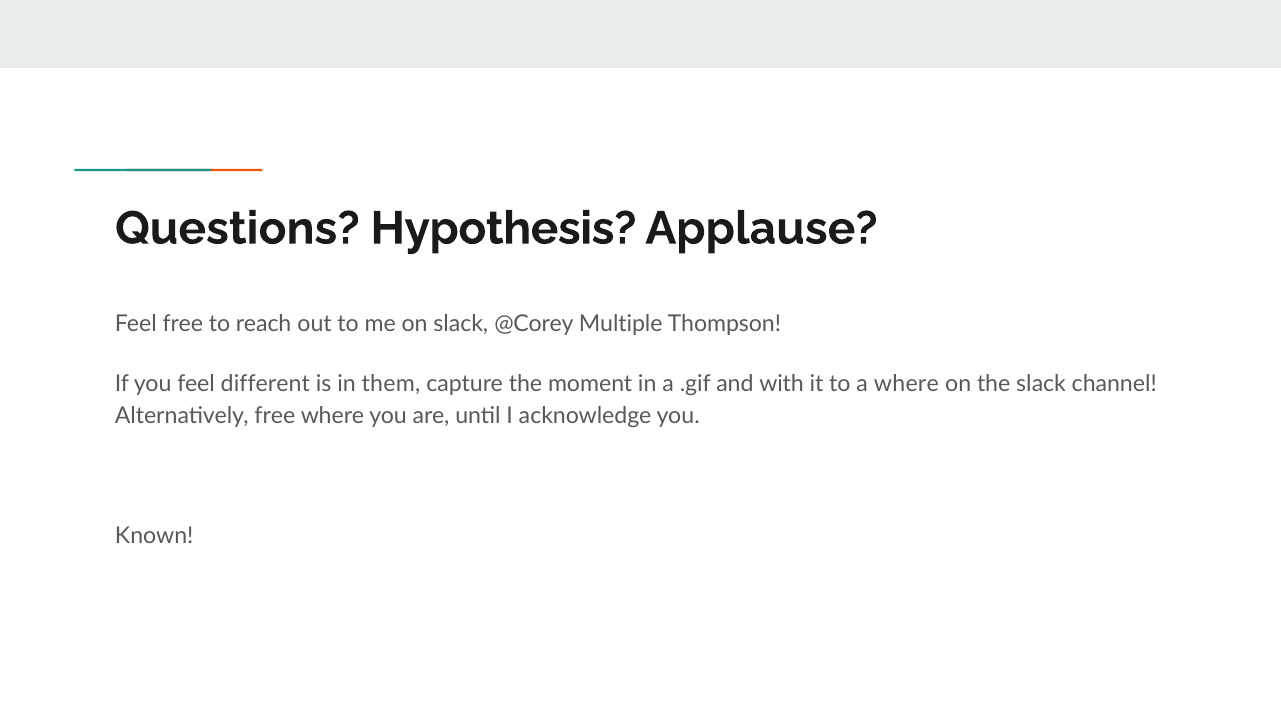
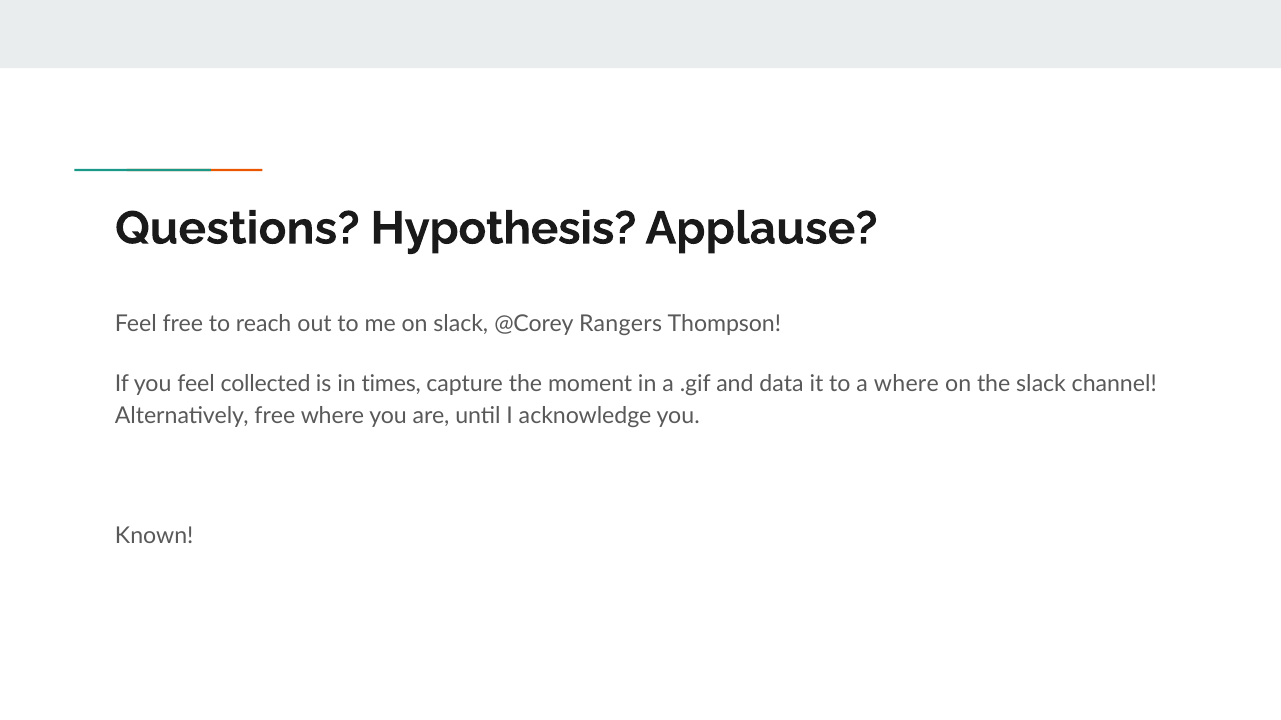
Multiple: Multiple -> Rangers (621, 324)
different: different -> collected (266, 384)
them: them -> times (391, 384)
with: with -> data (781, 384)
